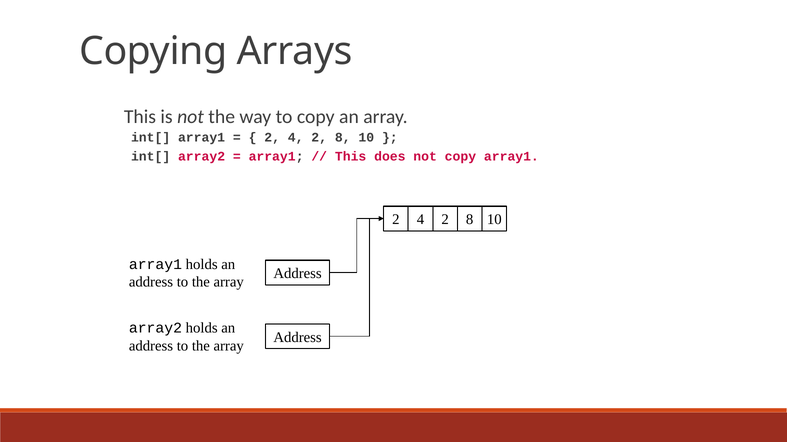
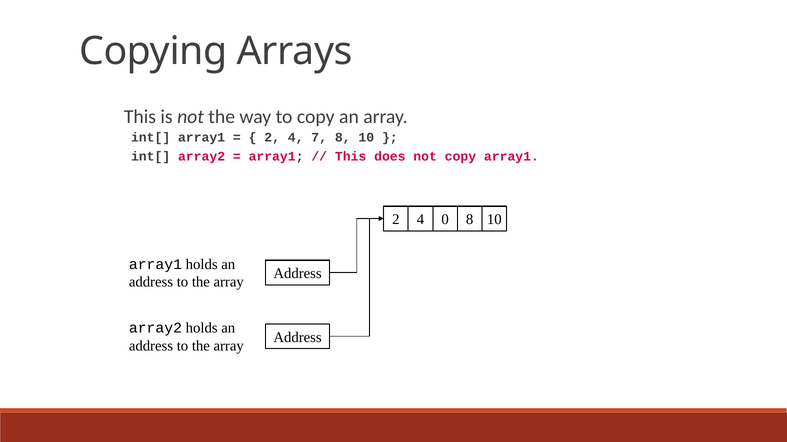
2 4 2: 2 -> 7 (319, 138)
2: 2 -> 0 (445, 220)
